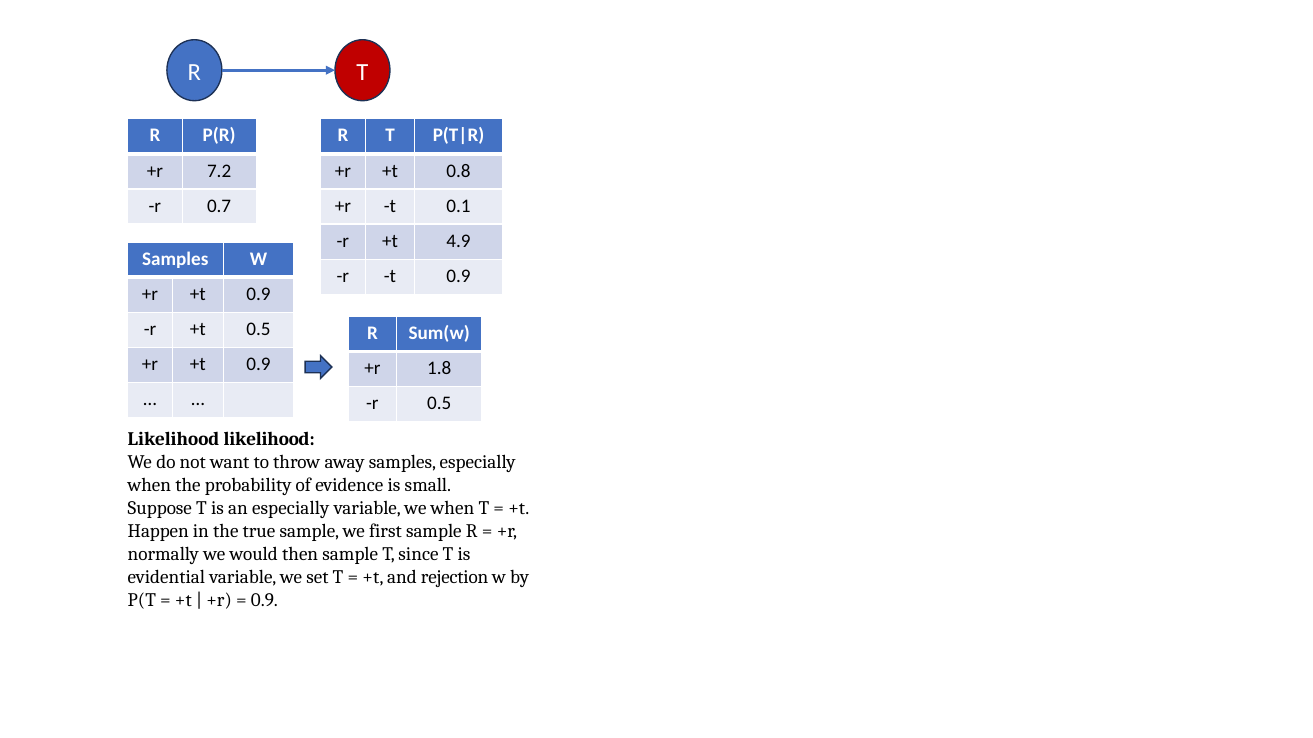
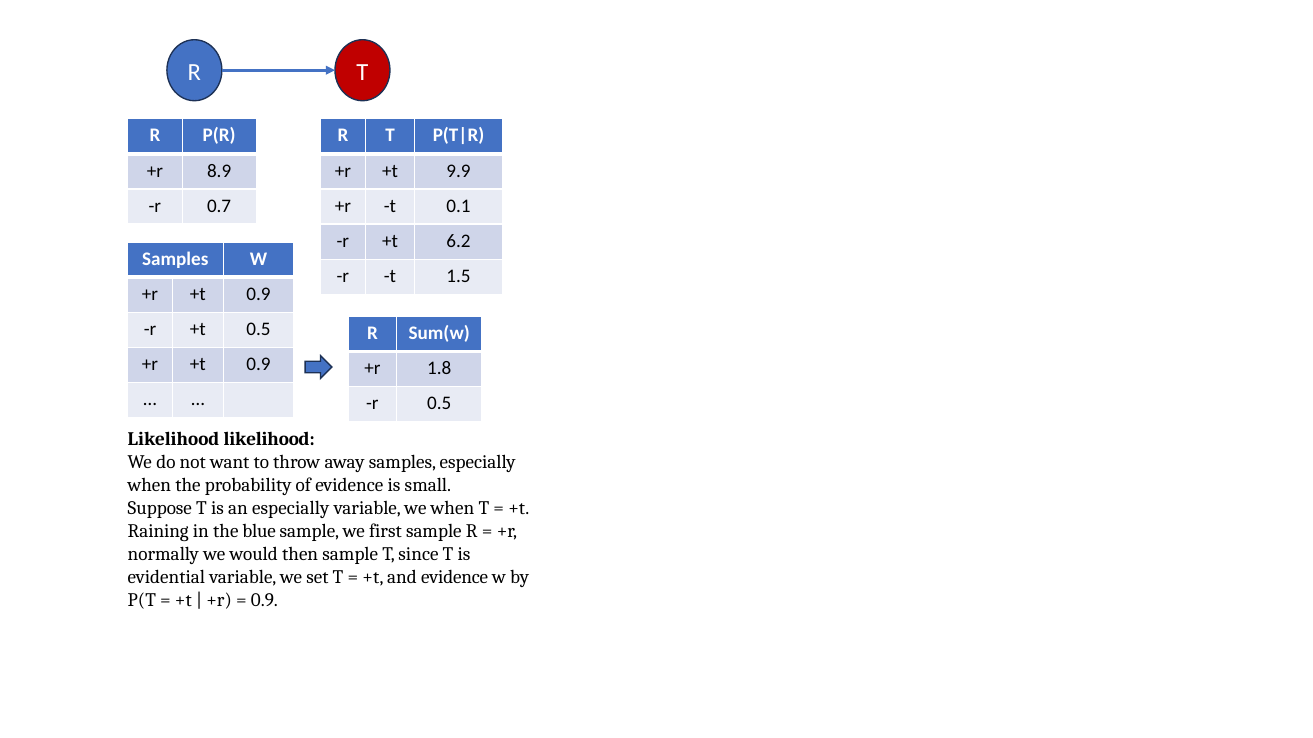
7.2: 7.2 -> 8.9 (219, 171)
0.8: 0.8 -> 9.9 (459, 171)
4.9: 4.9 -> 6.2 (459, 241)
t 0.9: 0.9 -> 1.5 (459, 276)
Happen: Happen -> Raining (158, 532)
true: true -> blue (259, 532)
and rejection: rejection -> evidence (455, 578)
